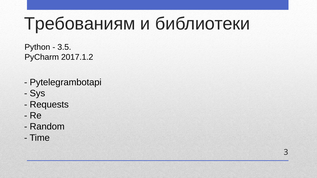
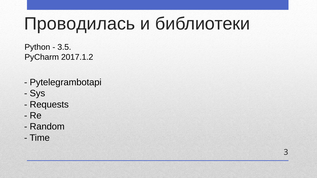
Требованиям: Требованиям -> Проводилась (80, 24)
